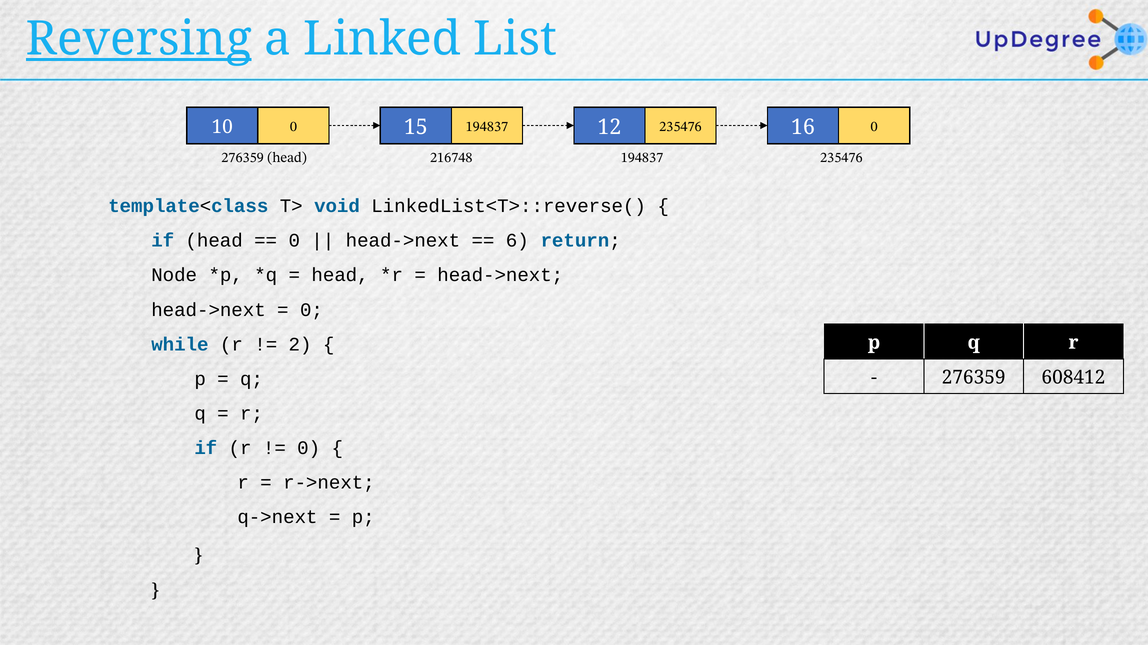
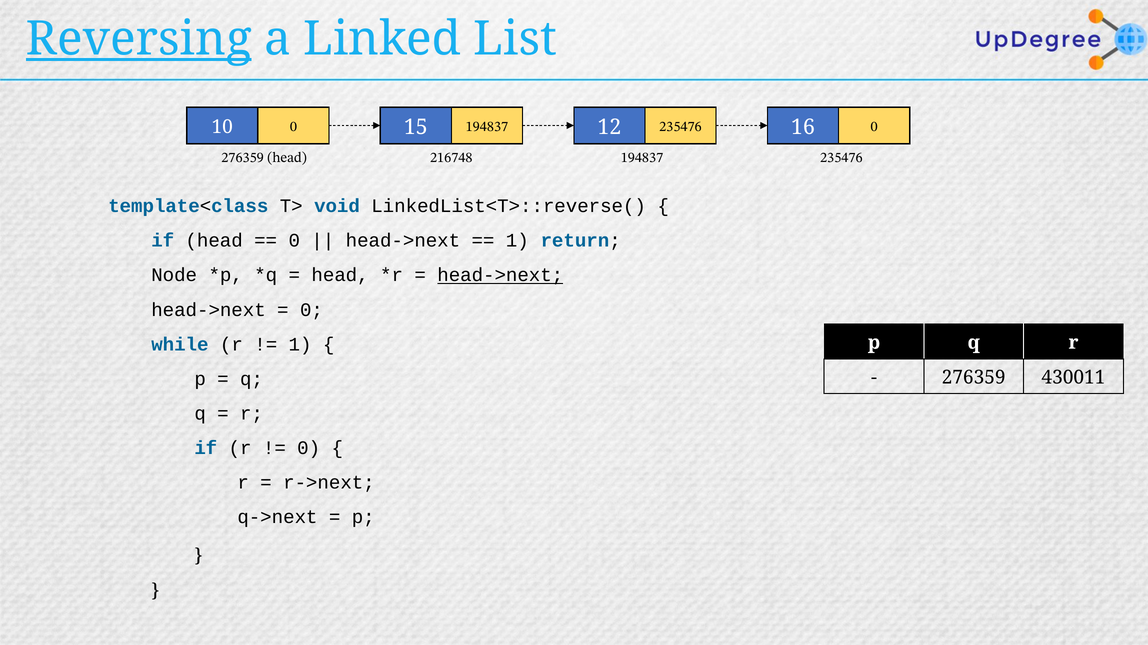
6: 6 -> 1 (517, 241)
head->next underline: none -> present (500, 275)
2: 2 -> 1 (300, 345)
608412: 608412 -> 430011 (1073, 378)
